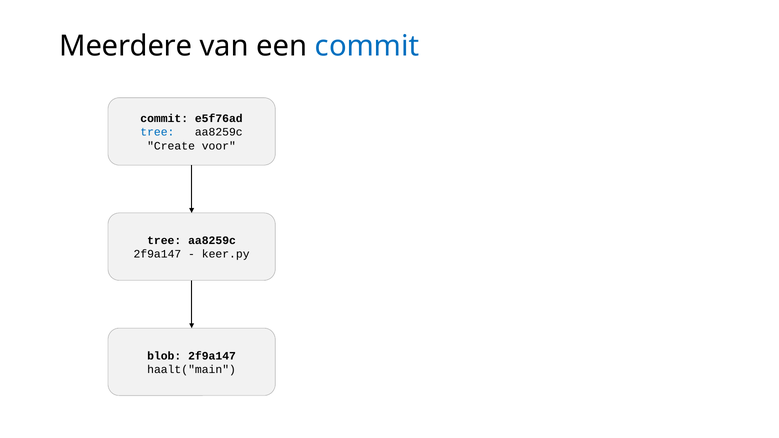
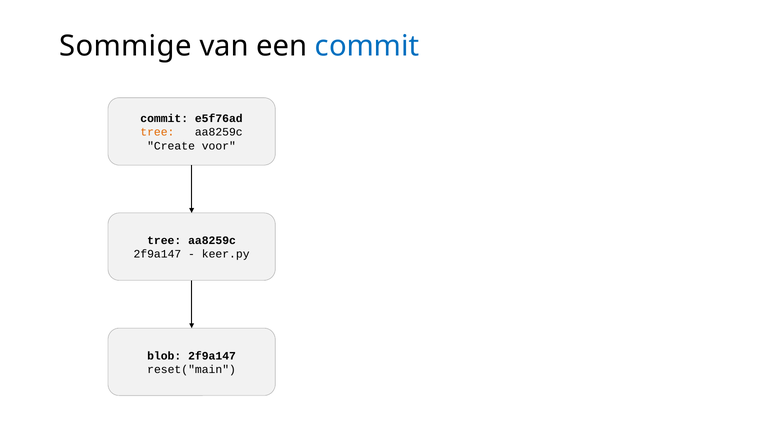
Meerdere: Meerdere -> Sommige (126, 46)
tree colour: blue -> orange (157, 132)
haalt("main: haalt("main -> reset("main (192, 370)
